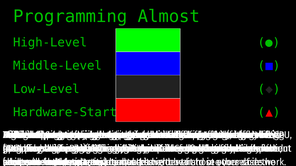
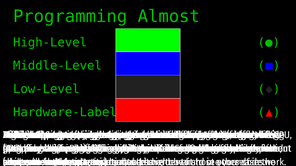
Hardware-Start: Hardware-Start -> Hardware-Label (65, 113)
